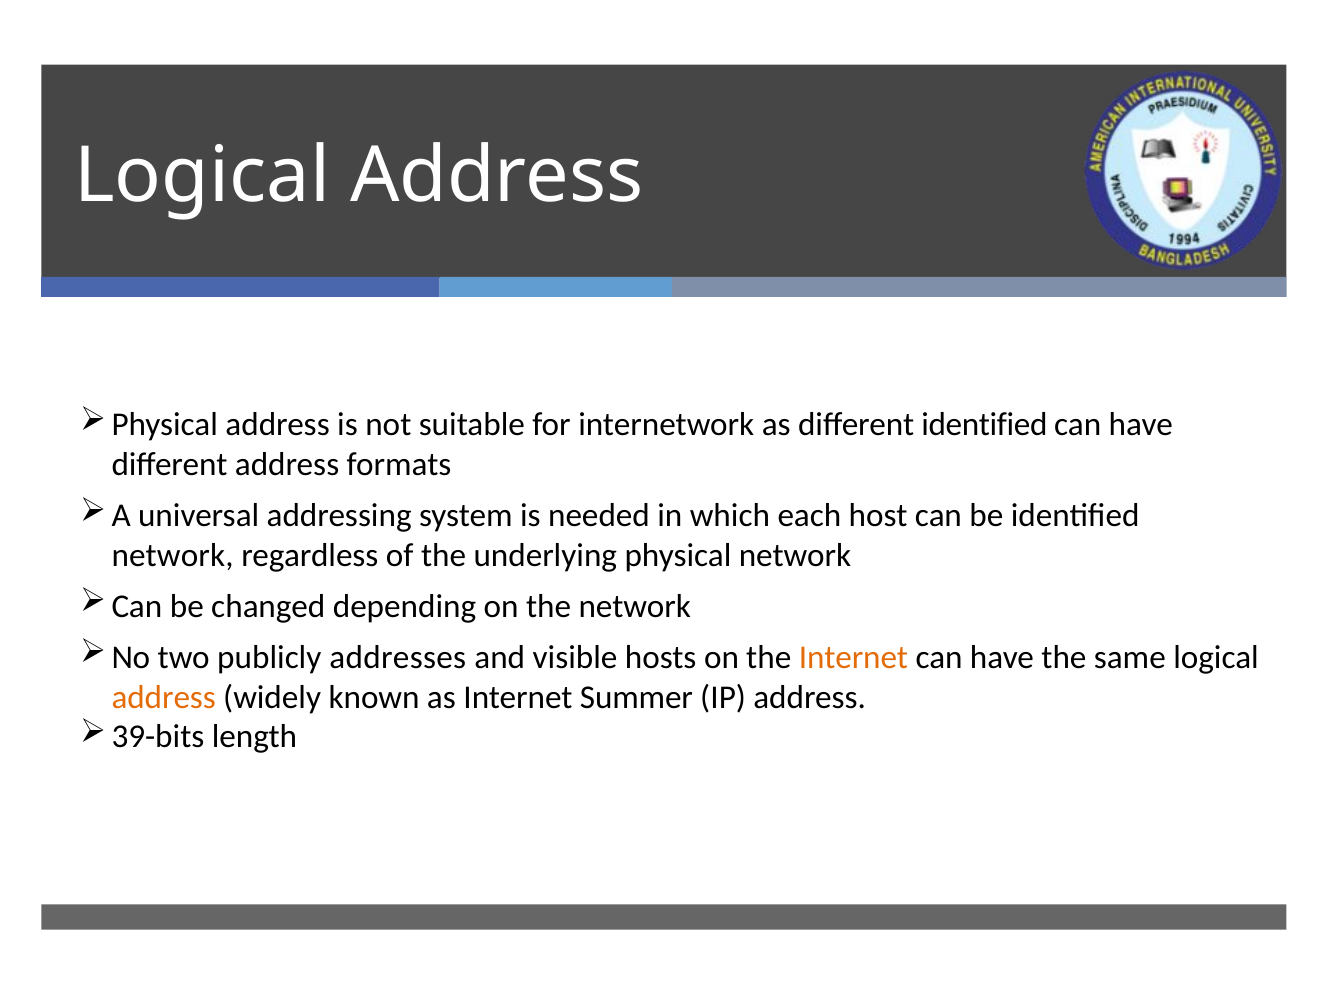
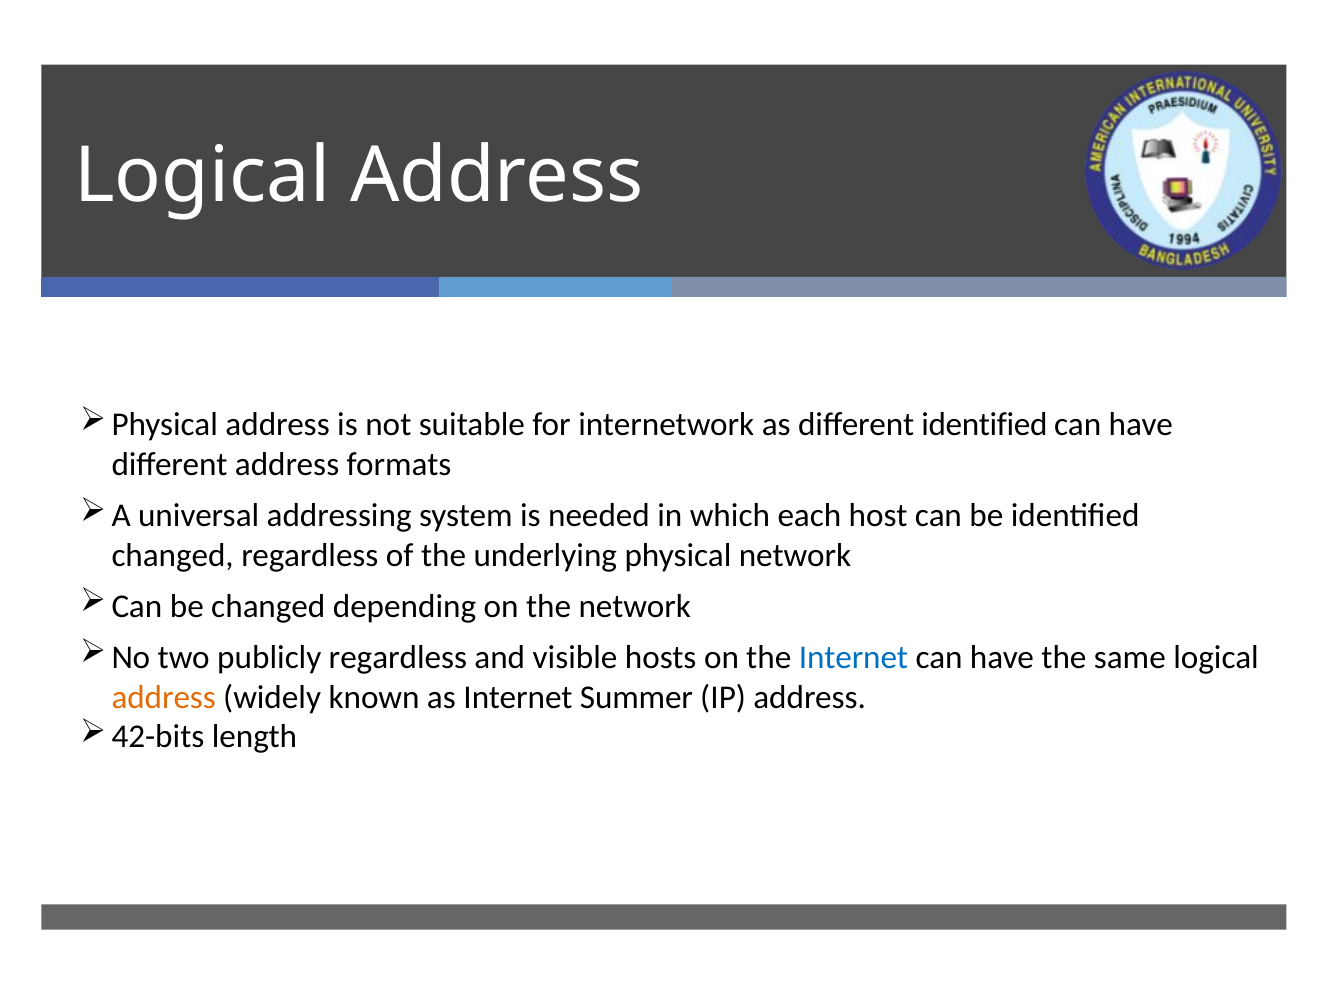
network: network -> changed (173, 555)
publicly addresses: addresses -> regardless (398, 657)
Internet colour: orange -> blue (853, 657)
39-bits: 39-bits -> 42-bits (158, 737)
